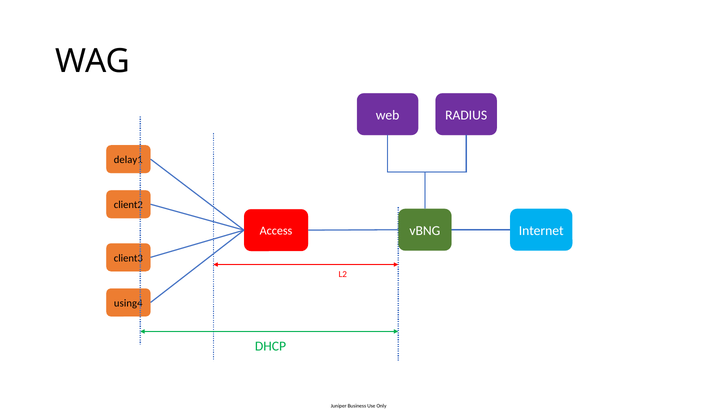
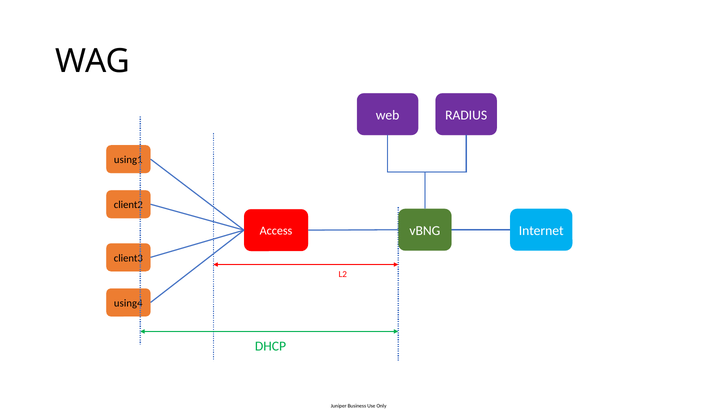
delay1: delay1 -> using1 (128, 160)
